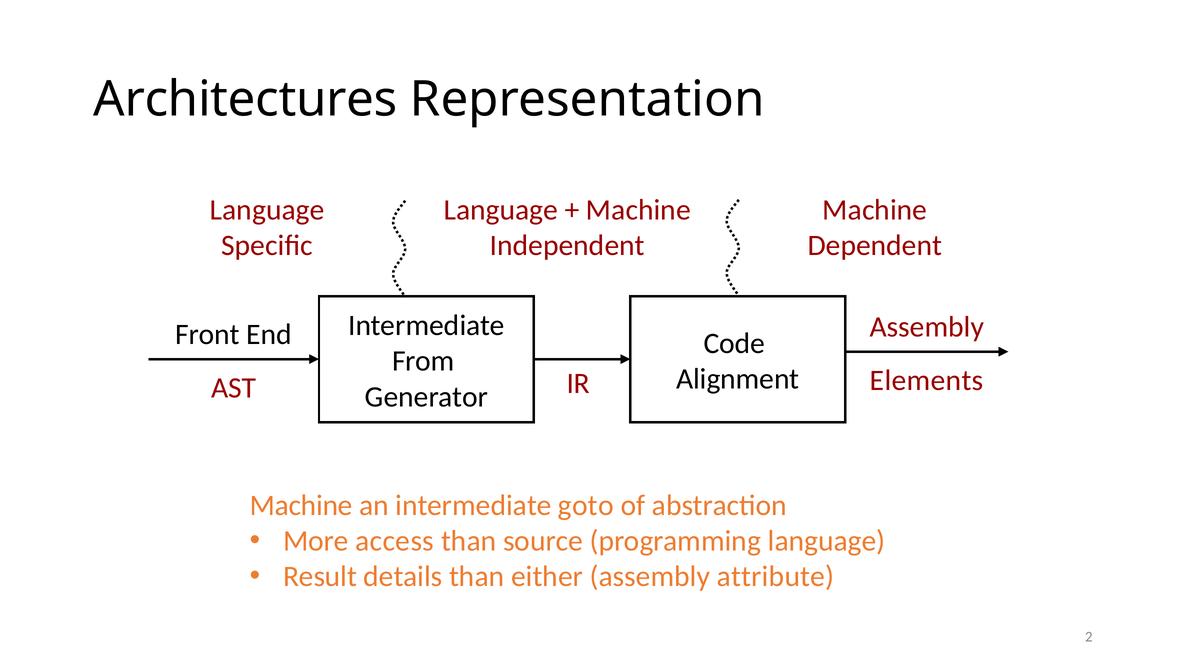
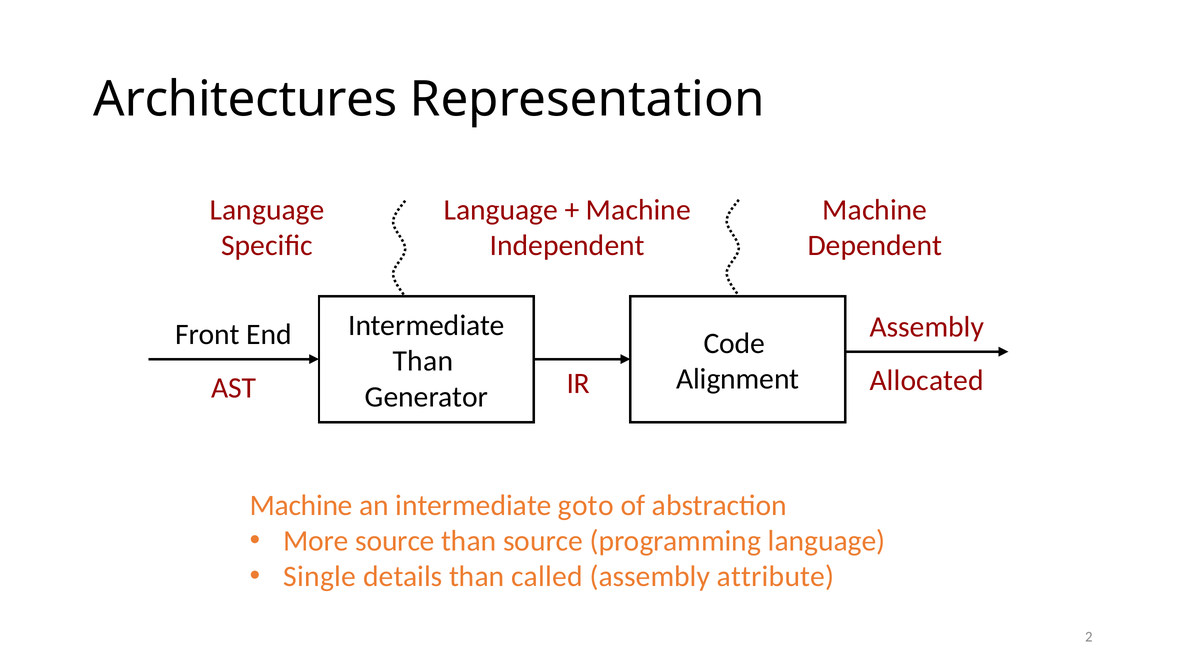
From: From -> Than (423, 361)
Elements: Elements -> Allocated (927, 381)
More access: access -> source (395, 541)
Result: Result -> Single (320, 577)
either: either -> called (547, 577)
